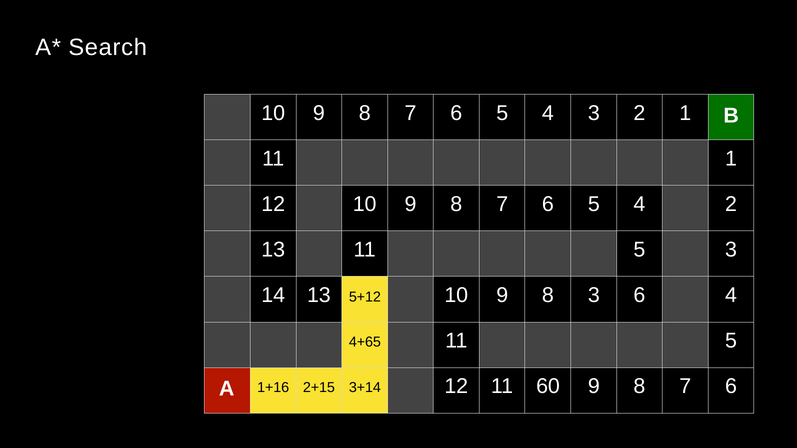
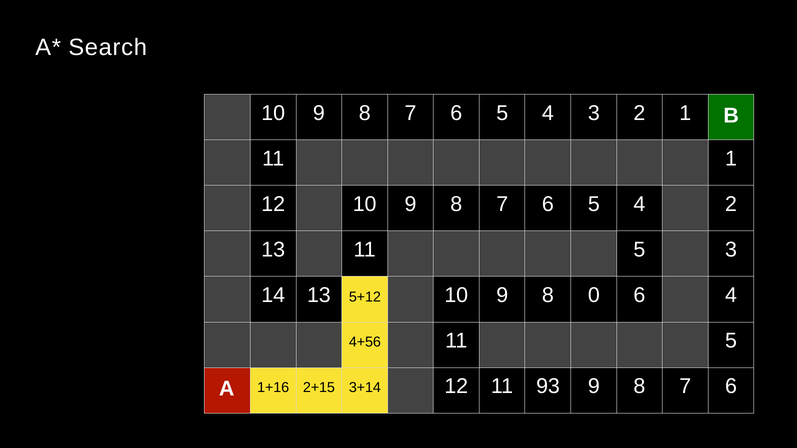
8 3: 3 -> 0 (594, 295)
4+65: 4+65 -> 4+56 (365, 342)
60: 60 -> 93 (548, 387)
